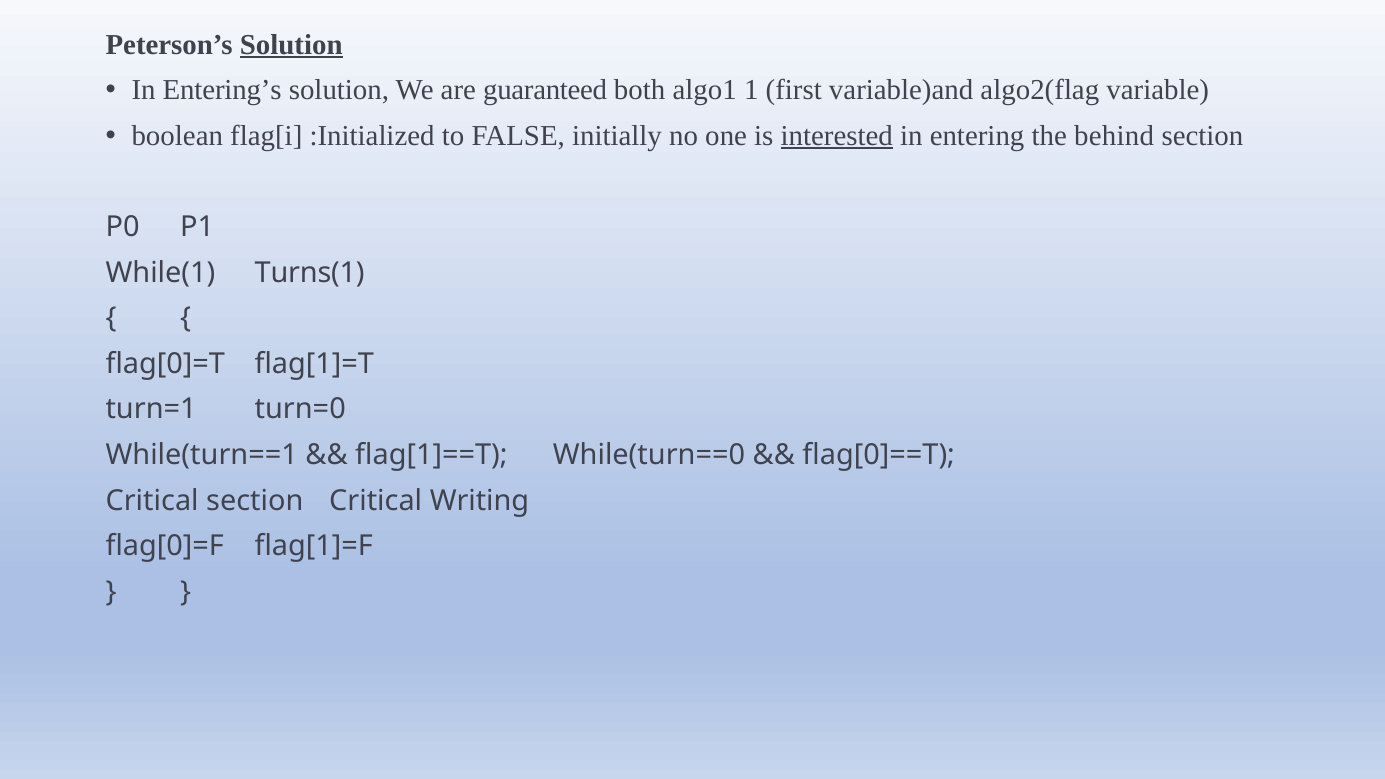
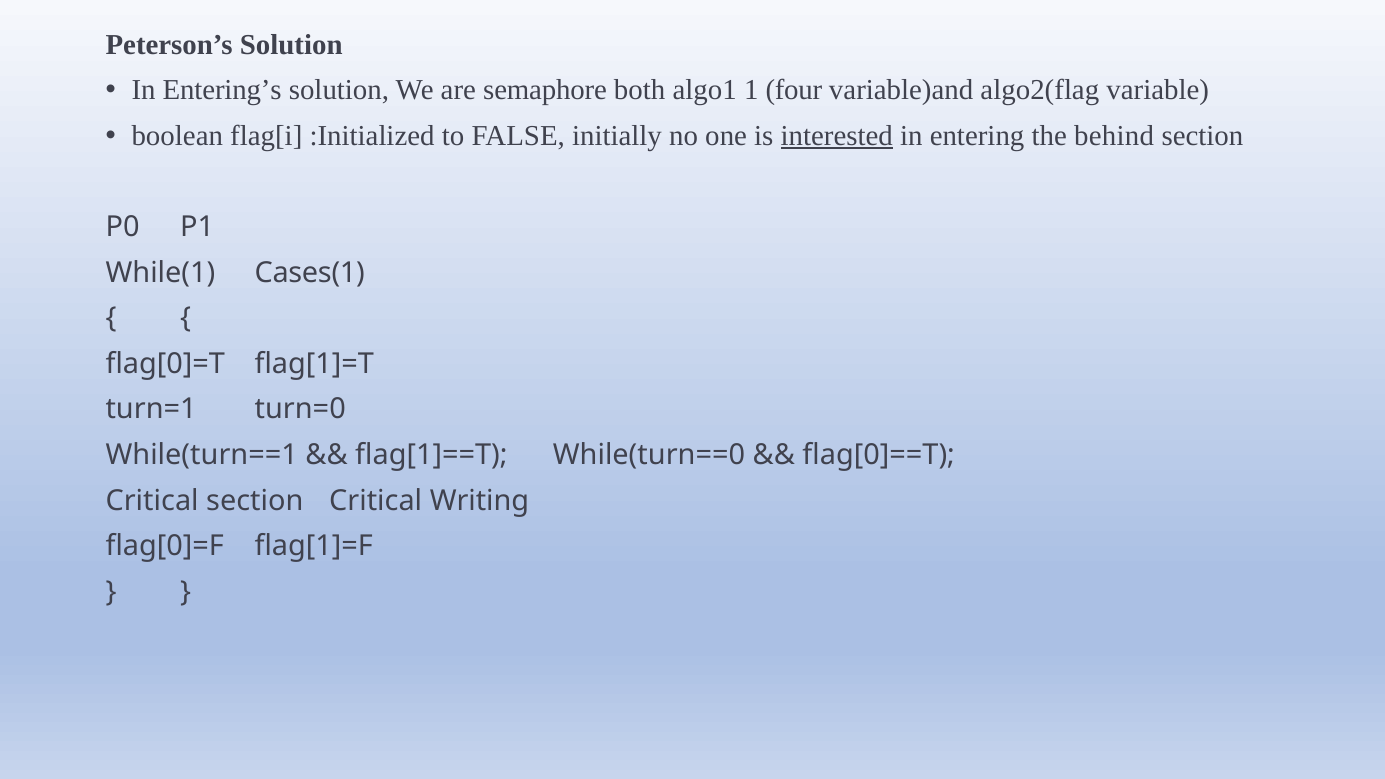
Solution underline: present -> none (291, 45)
guaranteed: guaranteed -> semaphore (545, 90)
first: first -> four (794, 90)
Turns(1: Turns(1 -> Cases(1 (310, 273)
